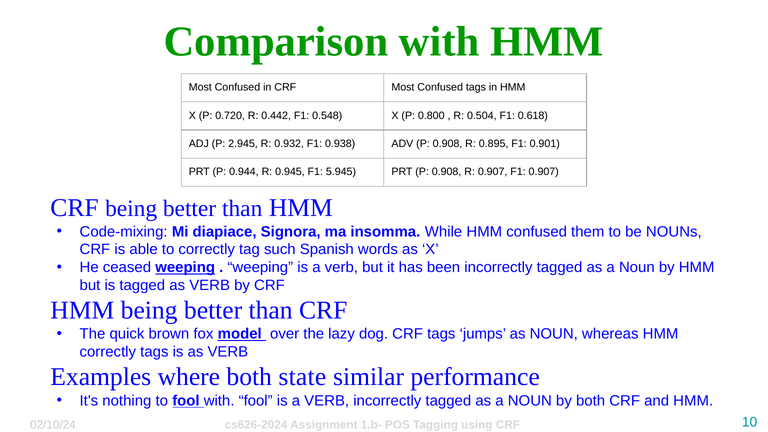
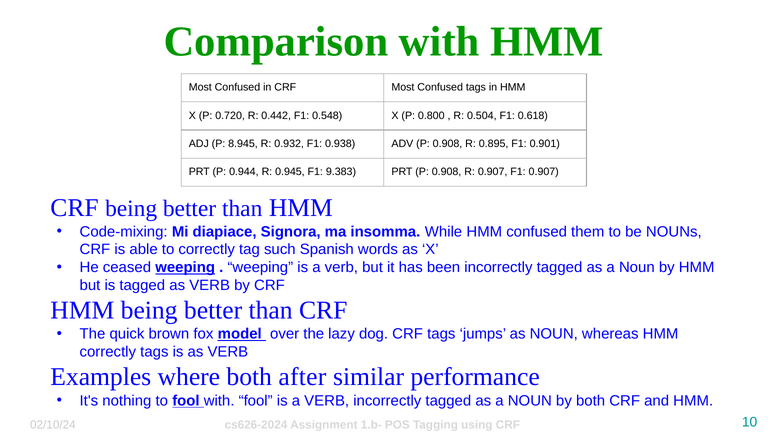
2.945: 2.945 -> 8.945 (243, 144)
5.945: 5.945 -> 9.383 (341, 172)
state: state -> after (302, 377)
